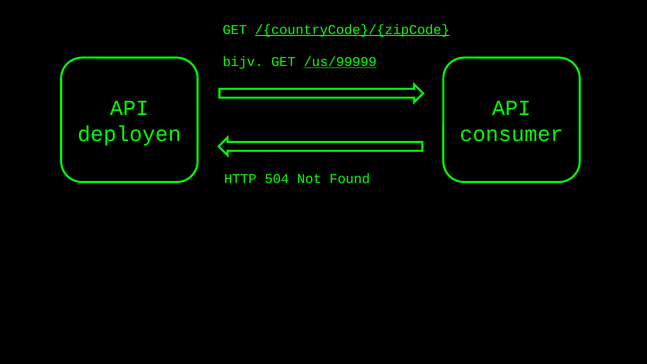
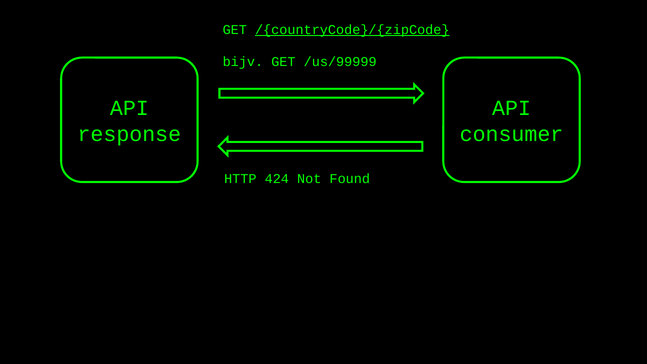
/us/99999 underline: present -> none (340, 62)
deployen: deployen -> response (129, 134)
504: 504 -> 424 (277, 179)
